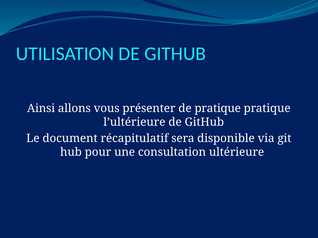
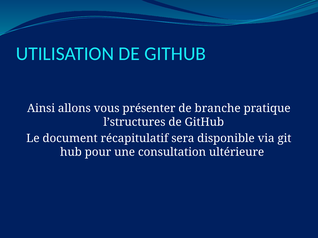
de pratique: pratique -> branche (218, 109)
l’ultérieure: l’ultérieure -> l’structures (134, 122)
